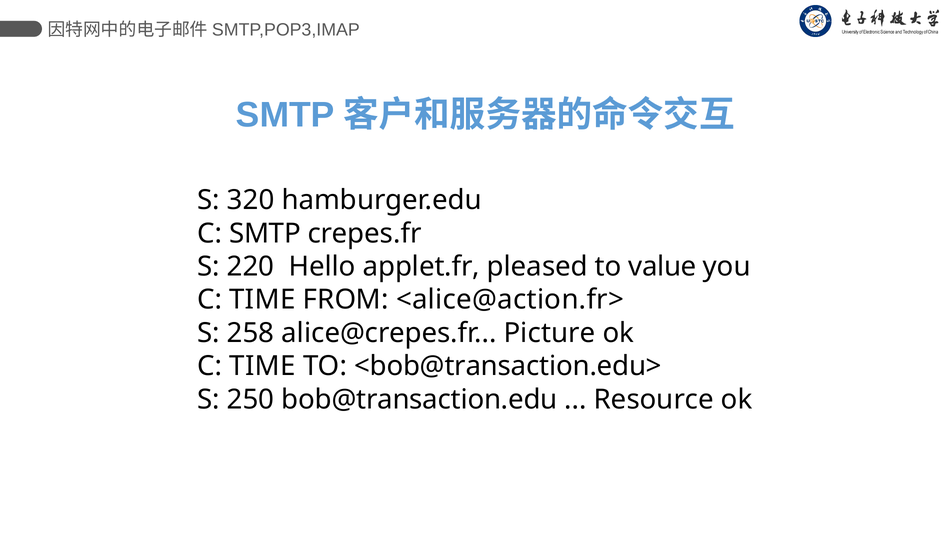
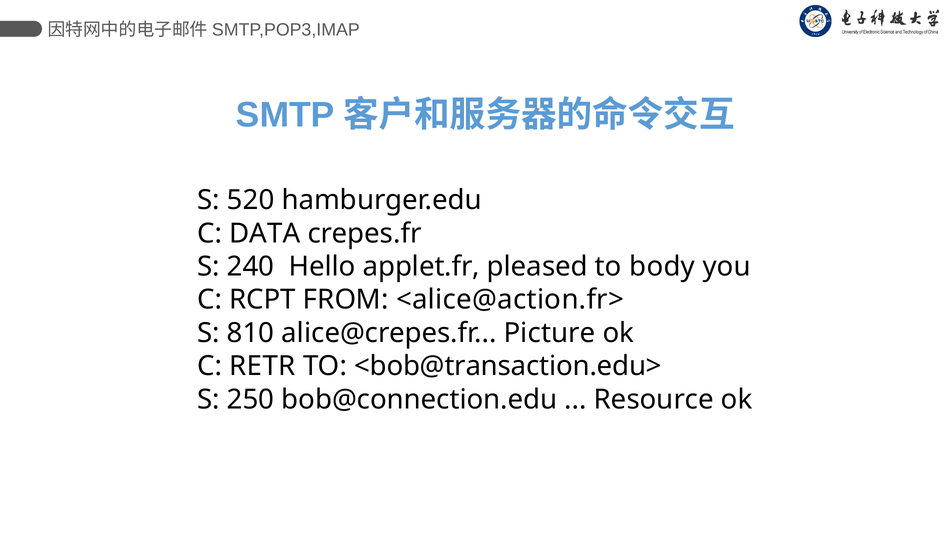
320: 320 -> 520 (251, 200)
C SMTP: SMTP -> DATA (265, 233)
220: 220 -> 240 (251, 267)
value: value -> body (662, 267)
TIME: TIME -> RCPT (263, 300)
258: 258 -> 810 (251, 333)
TIME: TIME -> RETR (262, 366)
bob@transaction.edu: bob@transaction.edu -> bob@connection.edu (419, 399)
